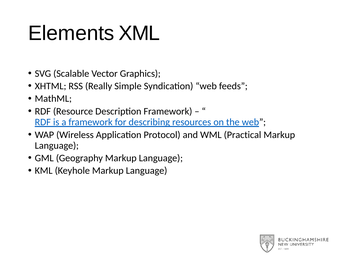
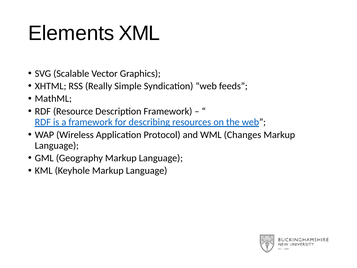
Practical: Practical -> Changes (243, 135)
